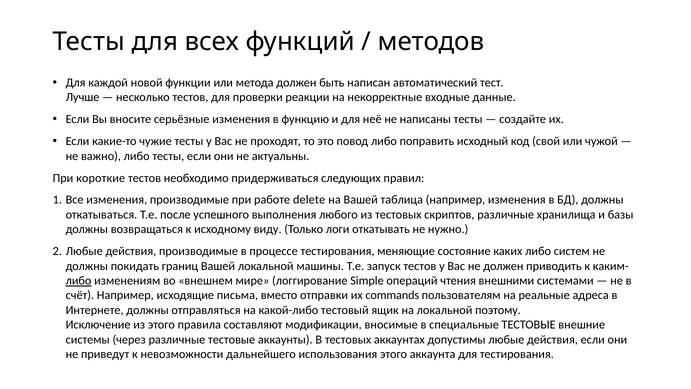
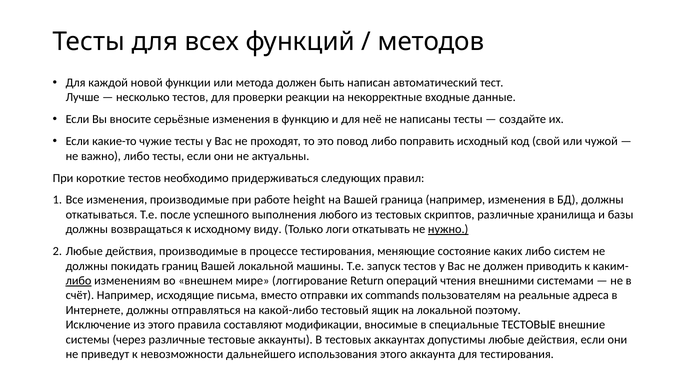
delete: delete -> height (309, 200)
таблица: таблица -> граница (402, 200)
нужно underline: none -> present (448, 229)
Simple: Simple -> Return (367, 280)
